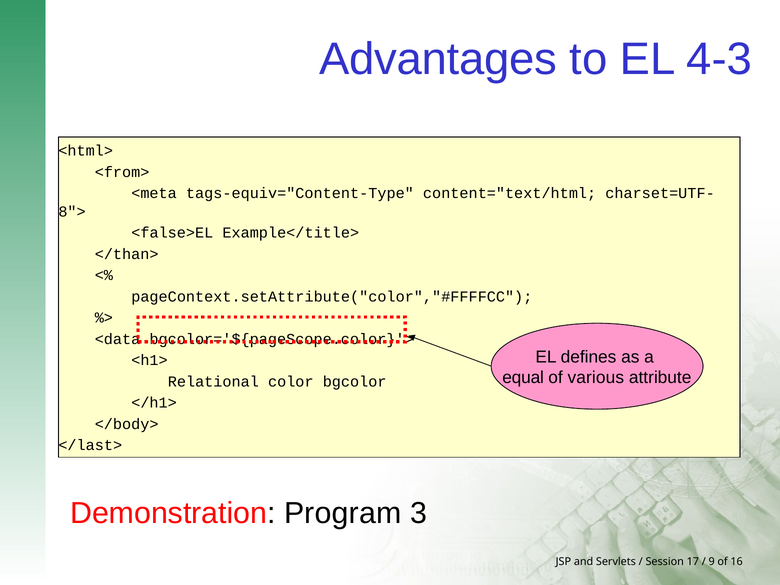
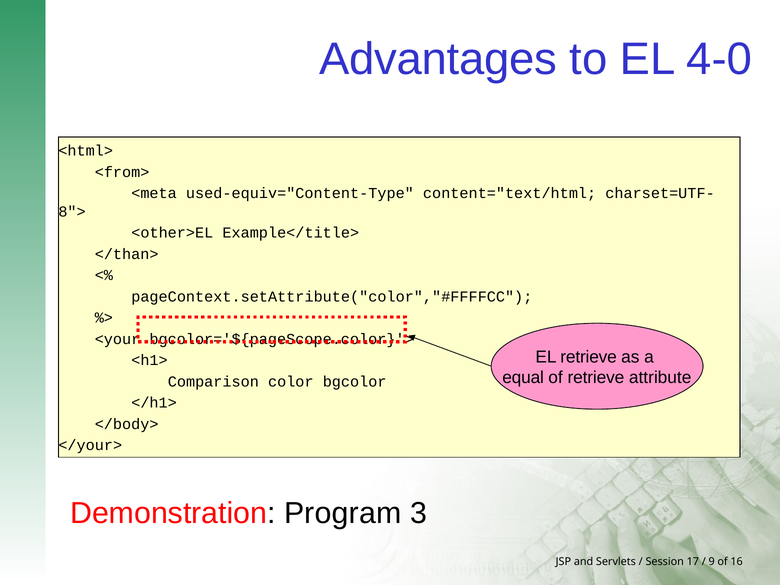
4-3: 4-3 -> 4-0 (719, 59)
tags-equiv="Content-Type: tags-equiv="Content-Type -> used-equiv="Content-Type (300, 193)
<false>EL: <false>EL -> <other>EL (172, 233)
<data: <data -> <your (118, 339)
EL defines: defines -> retrieve (589, 357)
of various: various -> retrieve (596, 378)
Relational: Relational -> Comparison (213, 382)
</last>: </last> -> </your> (90, 445)
